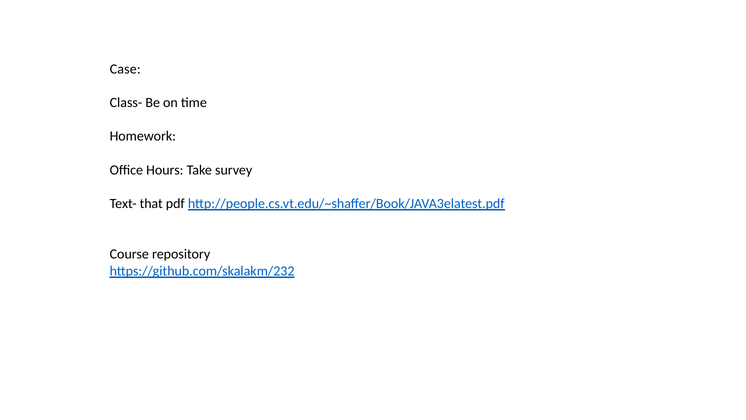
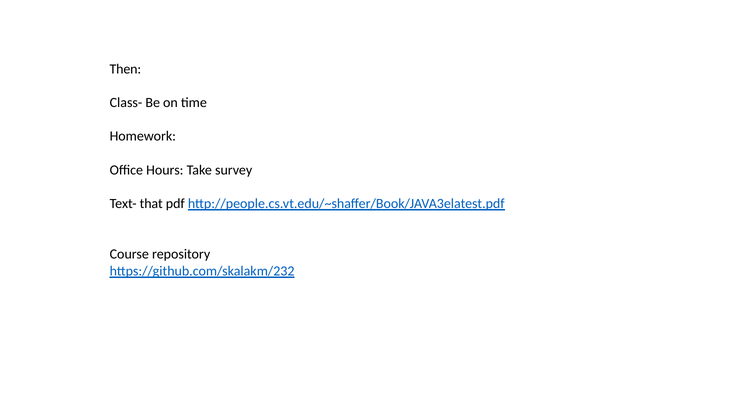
Case: Case -> Then (125, 69)
